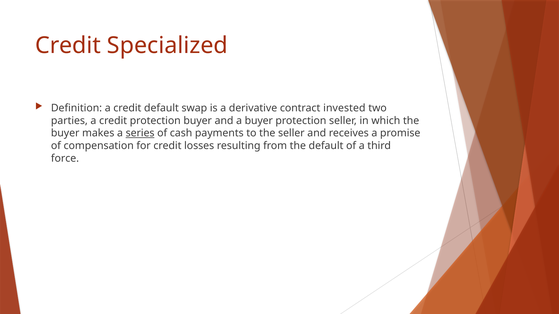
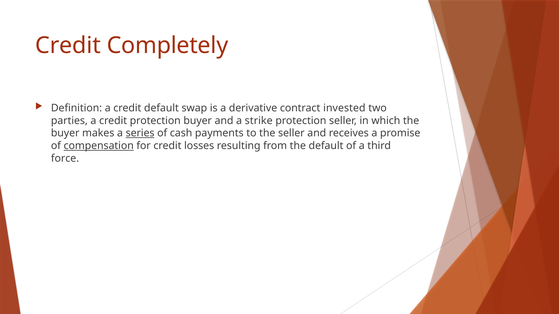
Specialized: Specialized -> Completely (168, 46)
a buyer: buyer -> strike (259, 121)
compensation underline: none -> present (99, 146)
